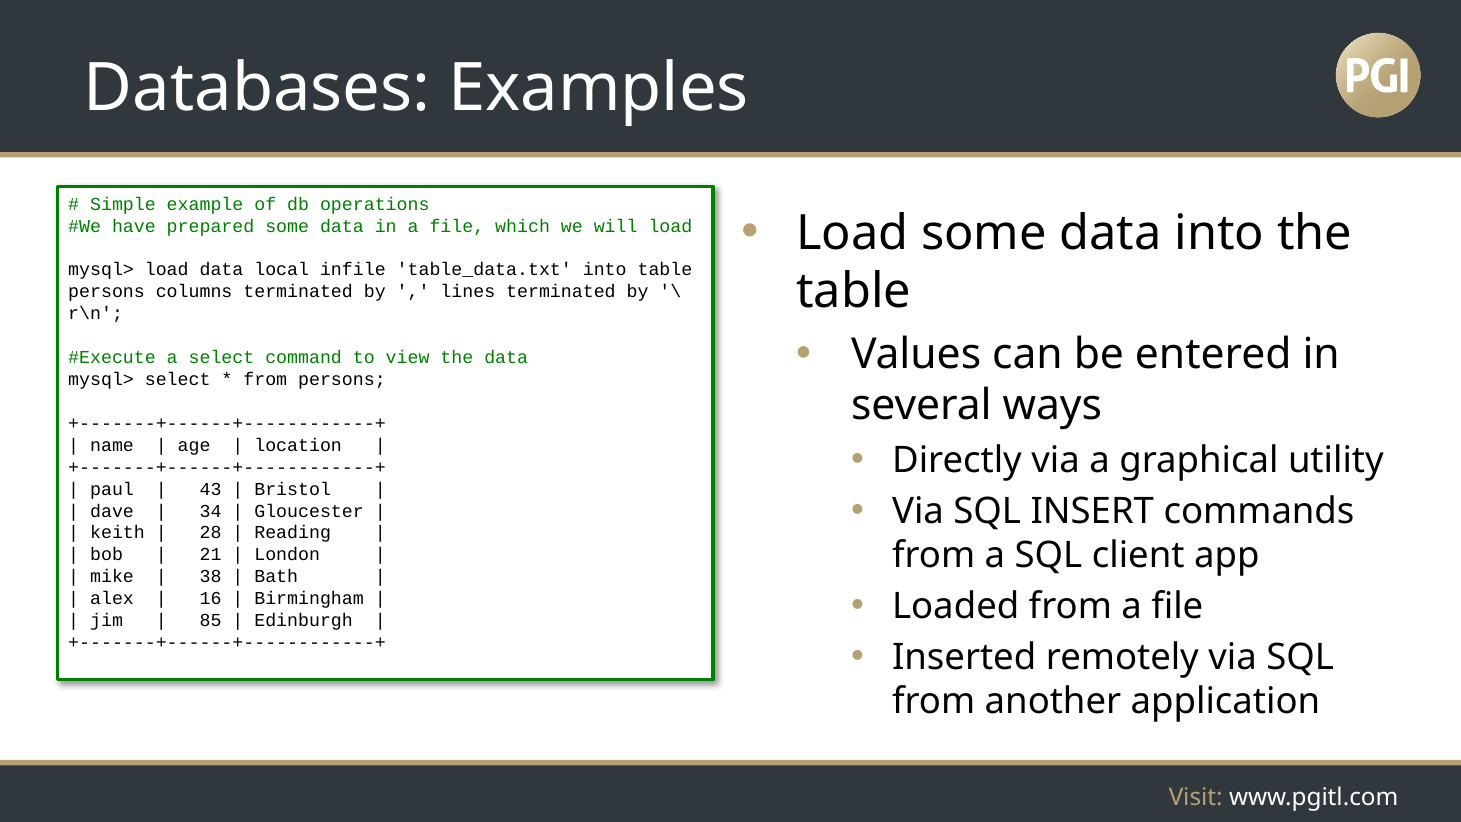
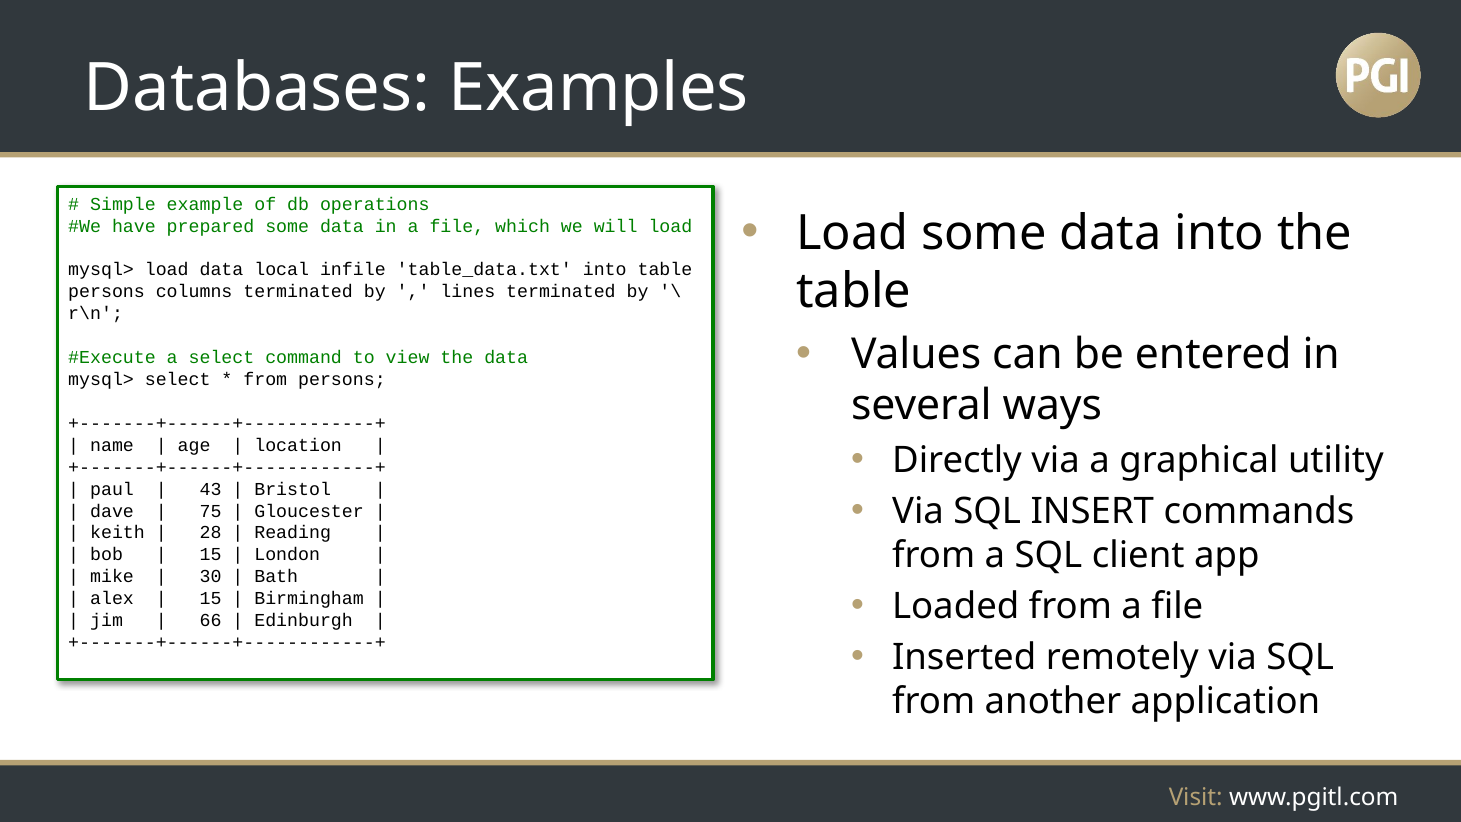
34: 34 -> 75 (211, 511)
21: 21 -> 15 (211, 555)
38: 38 -> 30 (211, 577)
16: 16 -> 15 (211, 599)
85: 85 -> 66 (211, 620)
